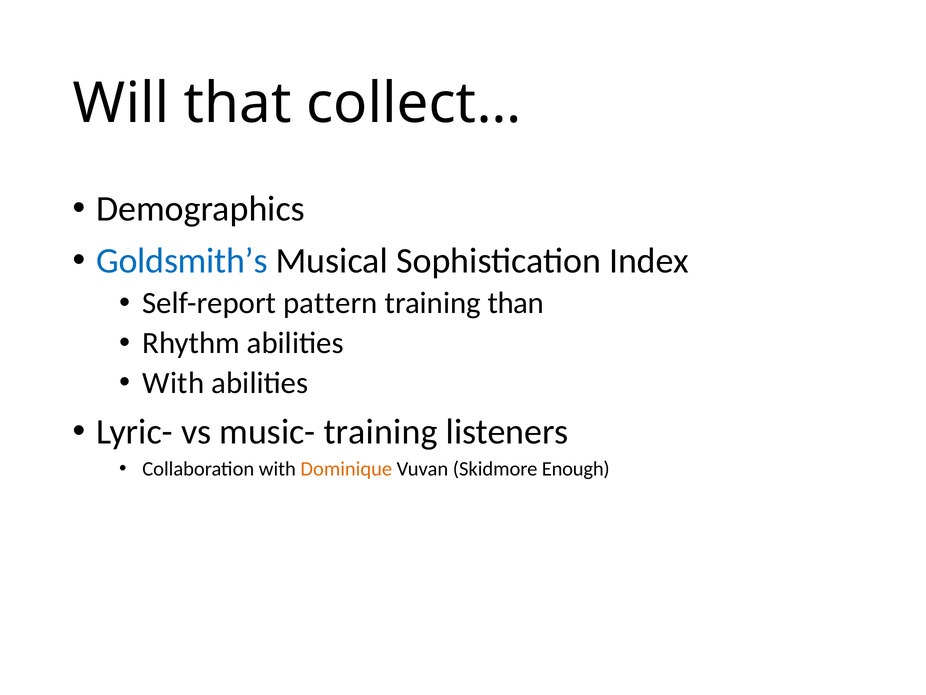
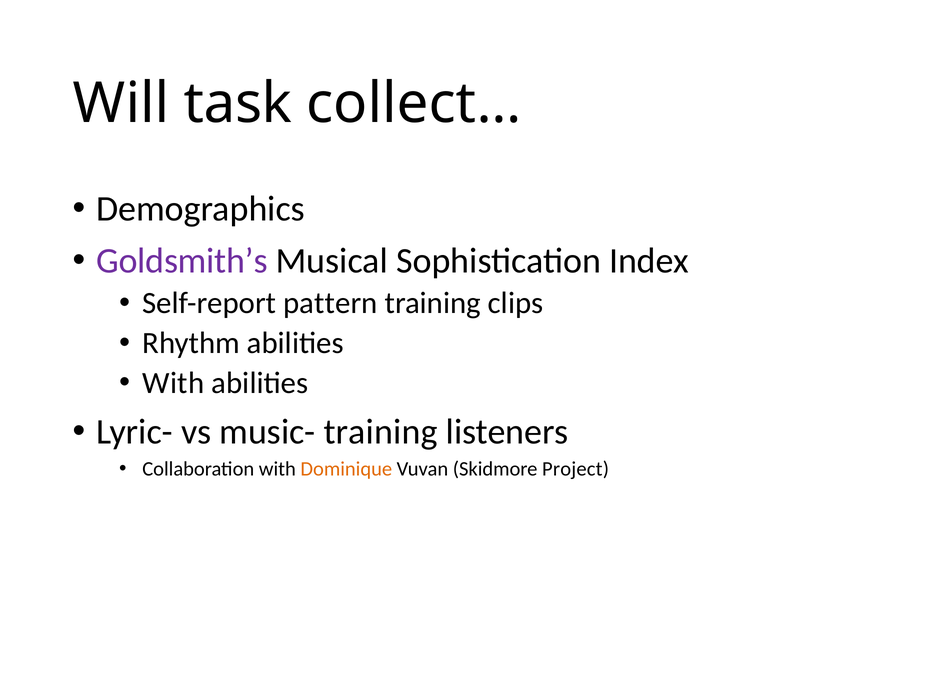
that: that -> task (238, 104)
Goldsmith’s colour: blue -> purple (182, 261)
than: than -> clips (516, 303)
Enough: Enough -> Project (576, 469)
